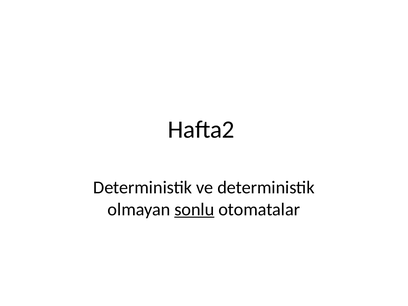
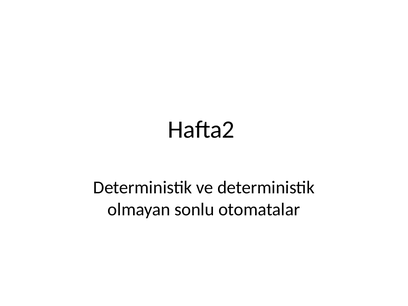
sonlu underline: present -> none (194, 209)
